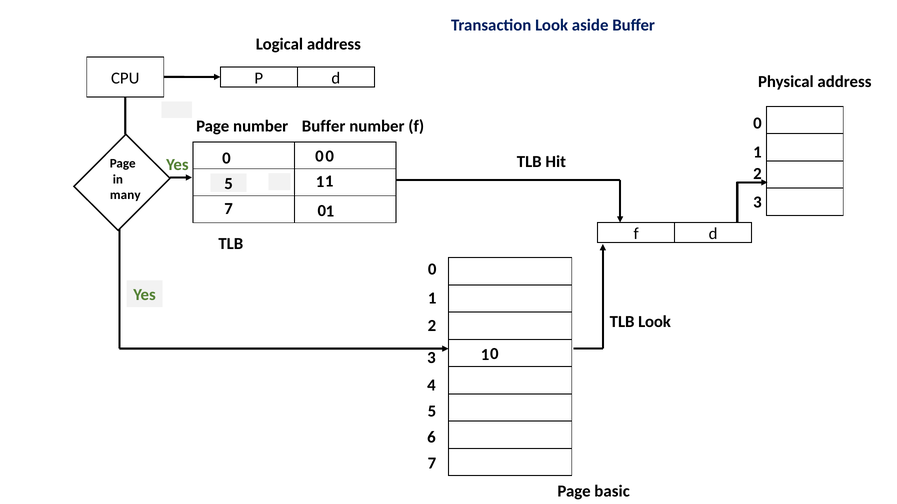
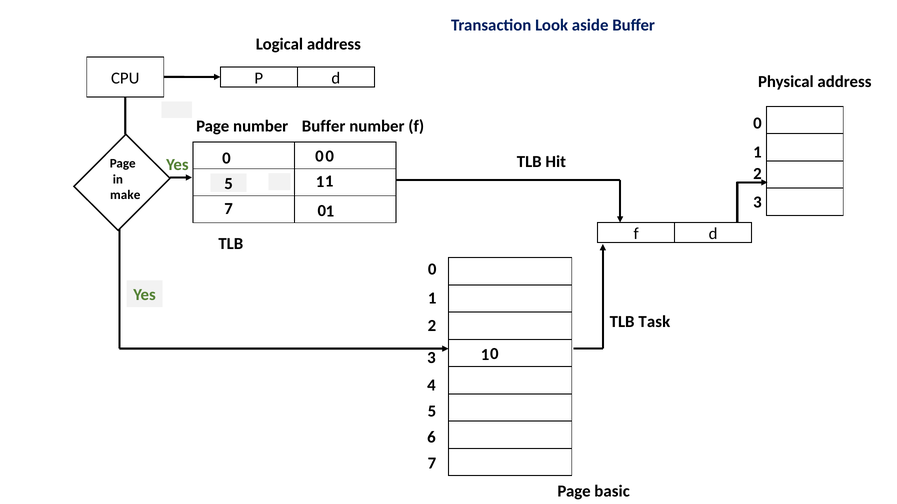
many: many -> make (125, 195)
TLB Look: Look -> Task (654, 322)
